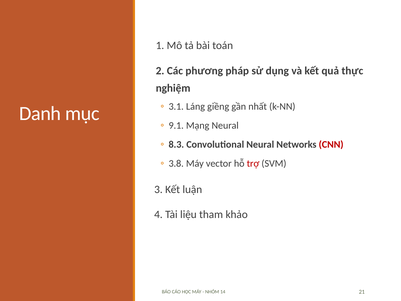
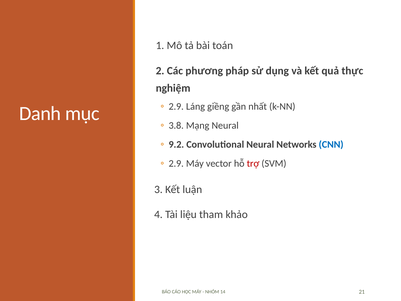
3.1: 3.1 -> 2.9 (176, 107)
9.1: 9.1 -> 3.8 (176, 126)
8.3: 8.3 -> 9.2 (176, 145)
CNN colour: red -> blue (331, 145)
3.8: 3.8 -> 2.9 (176, 164)
